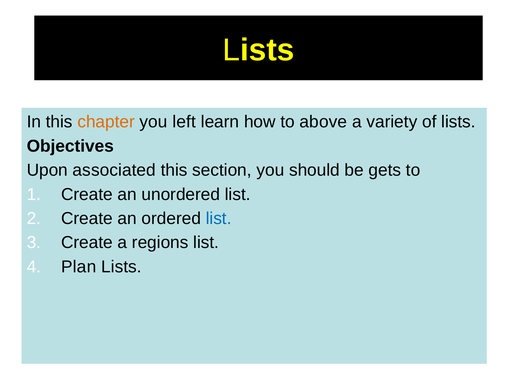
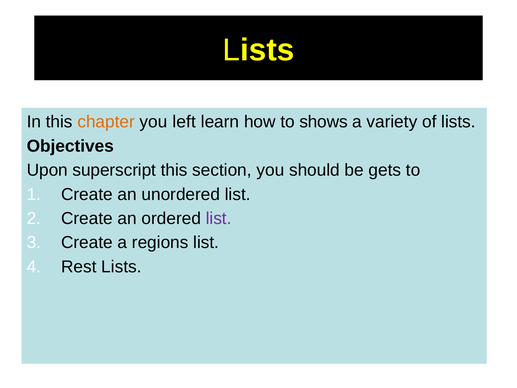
above: above -> shows (324, 122)
associated: associated -> superscript (114, 170)
list colour: blue -> purple (219, 218)
Plan: Plan -> Rest (79, 267)
